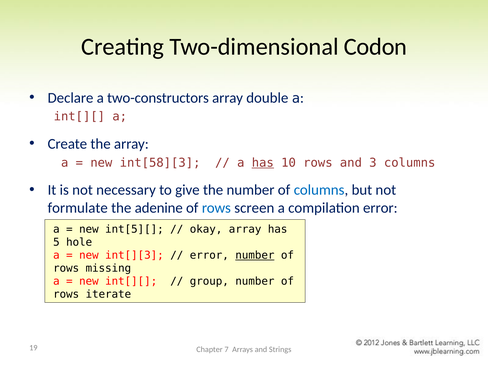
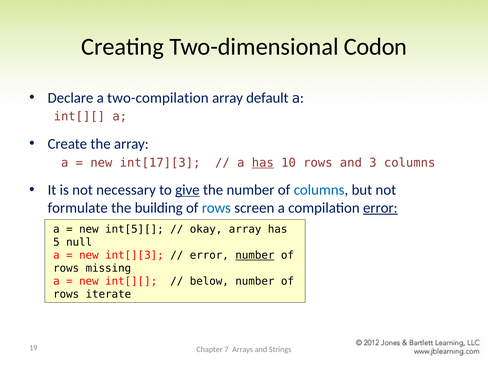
two-constructors: two-constructors -> two-compilation (158, 98)
double: double -> default (267, 98)
int[58][3: int[58][3 -> int[17][3 (160, 163)
give underline: none -> present (187, 190)
adenine: adenine -> building (159, 208)
error underline: none -> present (380, 208)
hole: hole -> null (79, 242)
group: group -> below (209, 281)
